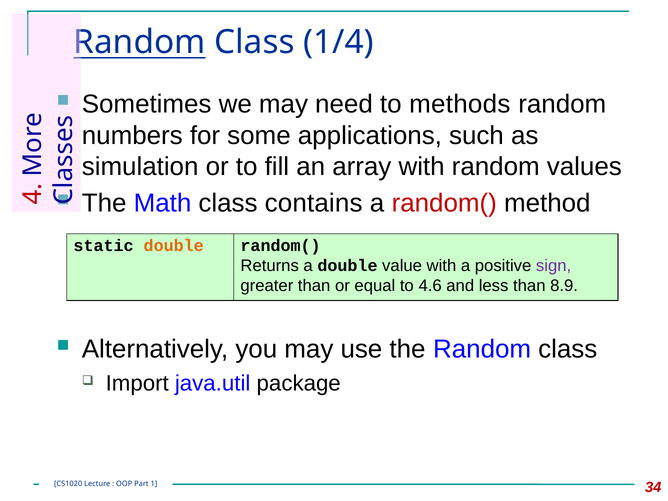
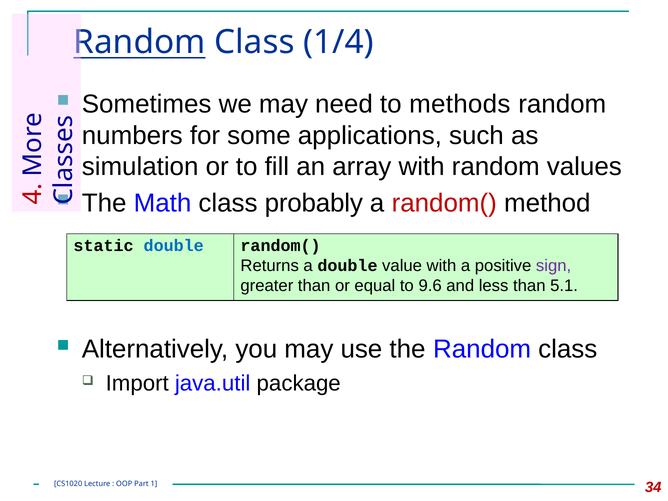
contains: contains -> probably (314, 203)
double colour: orange -> blue (174, 246)
4.6: 4.6 -> 9.6 (430, 286)
8.9: 8.9 -> 5.1 (564, 286)
